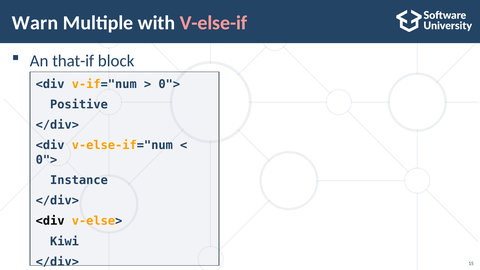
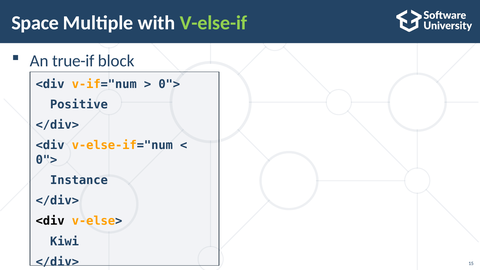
Warn: Warn -> Space (35, 23)
V-else-if colour: pink -> light green (213, 23)
that-if: that-if -> true-if (73, 61)
